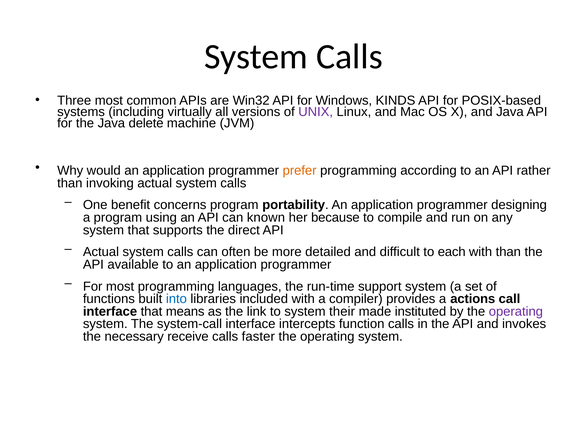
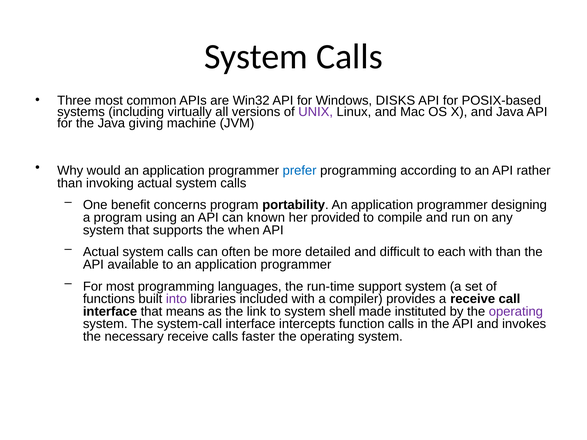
KINDS: KINDS -> DISKS (395, 101)
delete: delete -> giving (146, 123)
prefer colour: orange -> blue (300, 171)
because: because -> provided (335, 218)
direct: direct -> when (244, 230)
into colour: blue -> purple (176, 299)
a actions: actions -> receive (473, 299)
their: their -> shell (342, 312)
